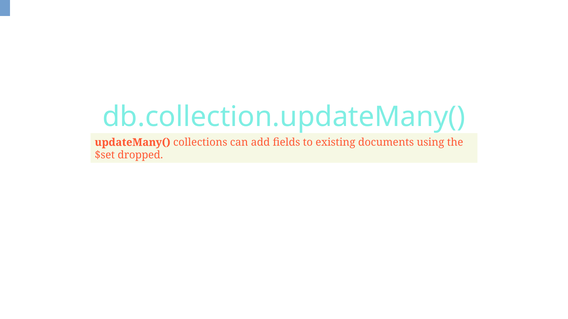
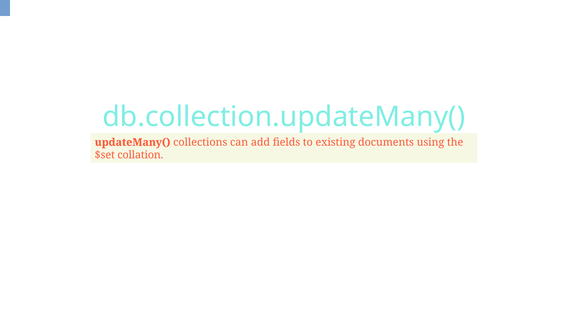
dropped: dropped -> collation (140, 155)
